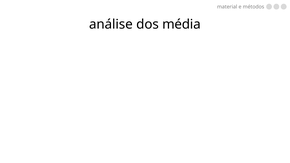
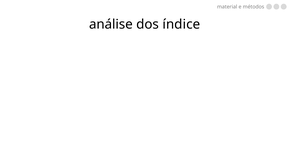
média: média -> índice (181, 24)
